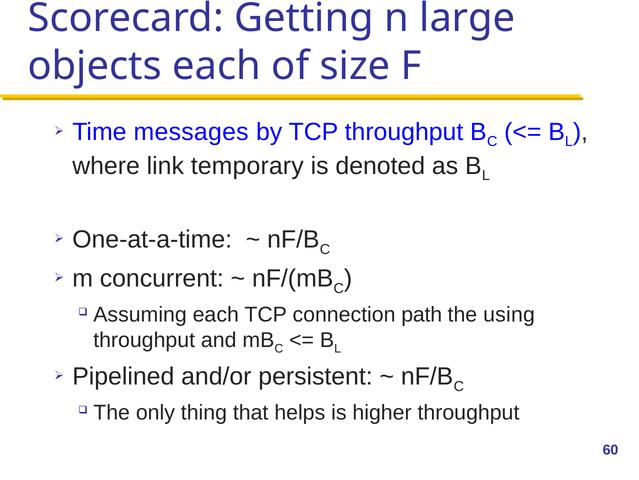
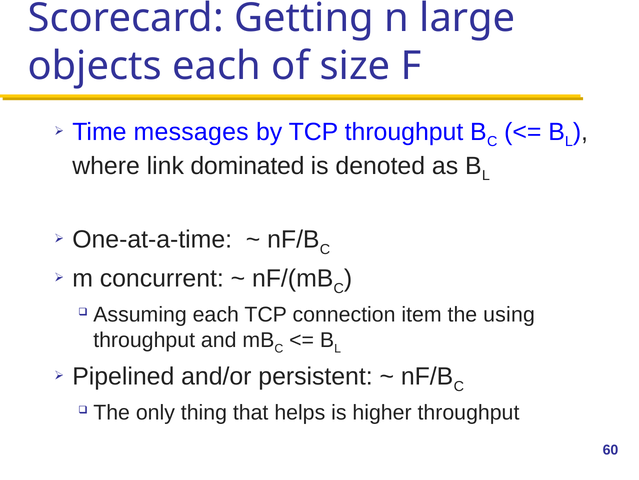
temporary: temporary -> dominated (247, 166)
path: path -> item (422, 314)
